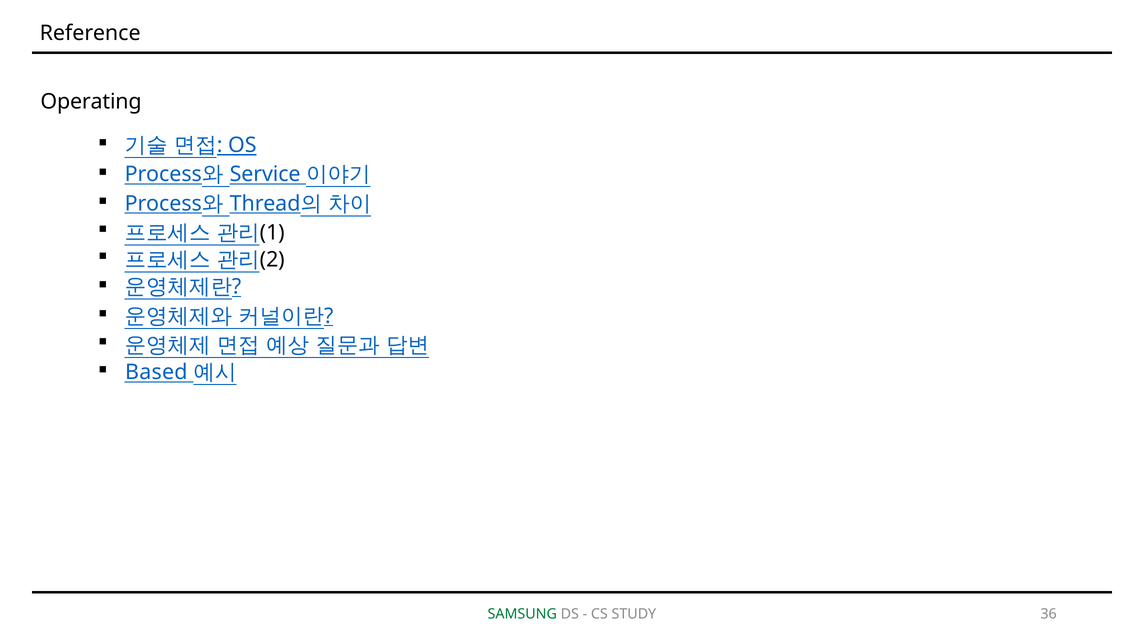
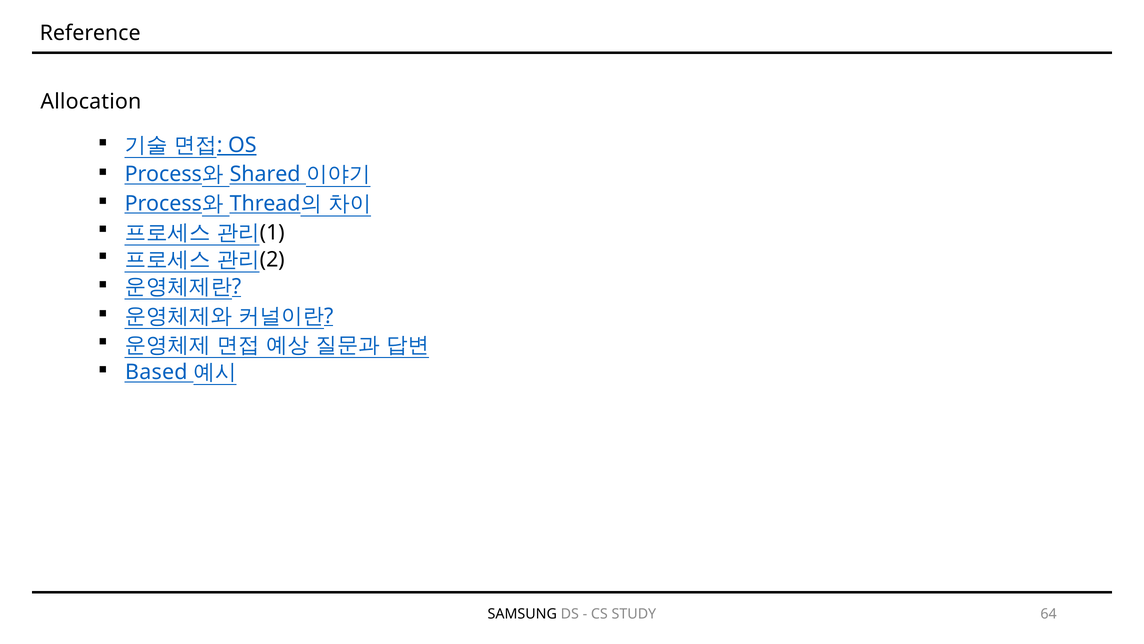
Operating: Operating -> Allocation (91, 102)
Service: Service -> Shared (265, 174)
SAMSUNG colour: green -> black (522, 613)
36: 36 -> 64 (1049, 613)
